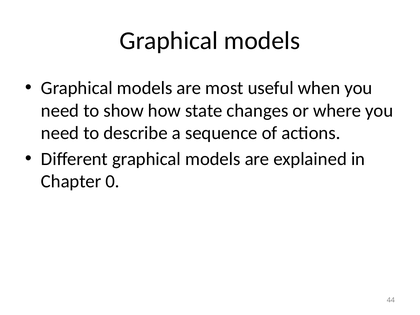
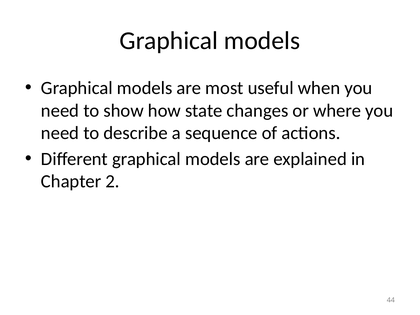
0: 0 -> 2 (113, 181)
